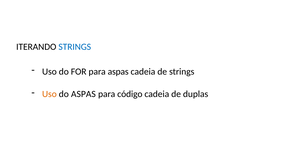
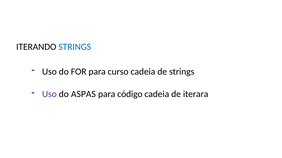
para aspas: aspas -> curso (118, 72)
Uso colour: orange -> purple (49, 94)
duplas: duplas -> iterara (196, 94)
